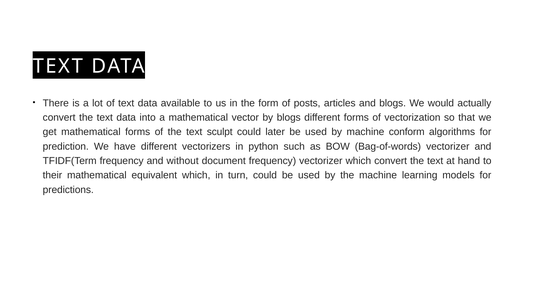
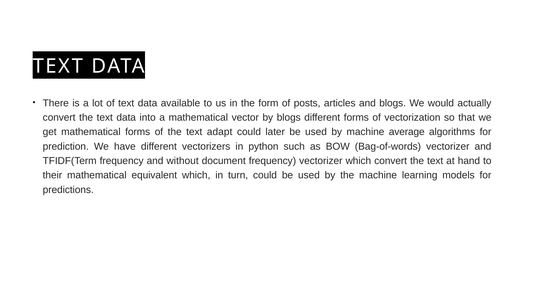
sculpt: sculpt -> adapt (220, 132)
conform: conform -> average (407, 132)
